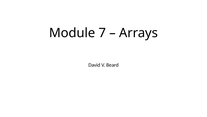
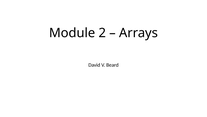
7: 7 -> 2 (102, 33)
